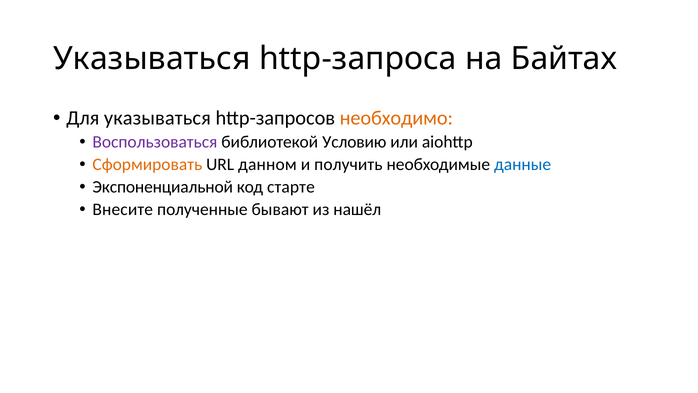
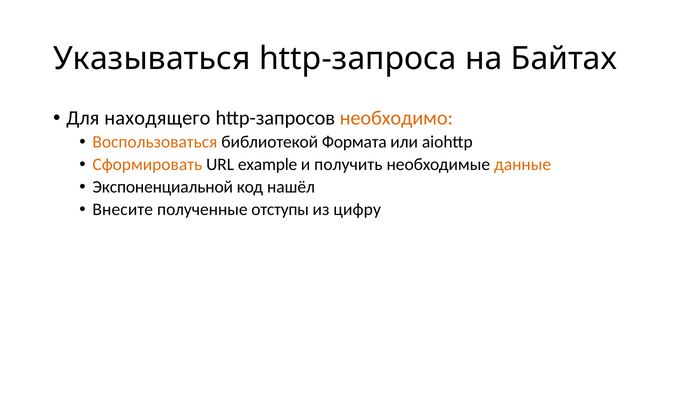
Для указываться: указываться -> находящего (157, 118)
Воспользоваться colour: purple -> orange (155, 142)
Условию: Условию -> Формата (354, 142)
данном: данном -> example (268, 165)
данные colour: blue -> orange (523, 165)
старте: старте -> нашёл (291, 187)
бывают: бывают -> отступы (280, 209)
нашёл: нашёл -> цифру (357, 209)
